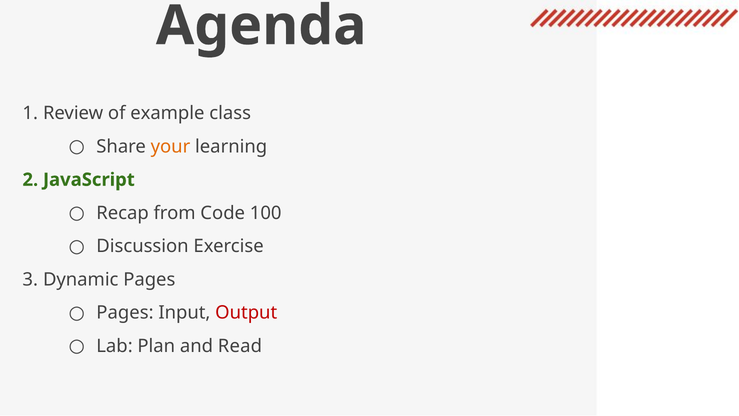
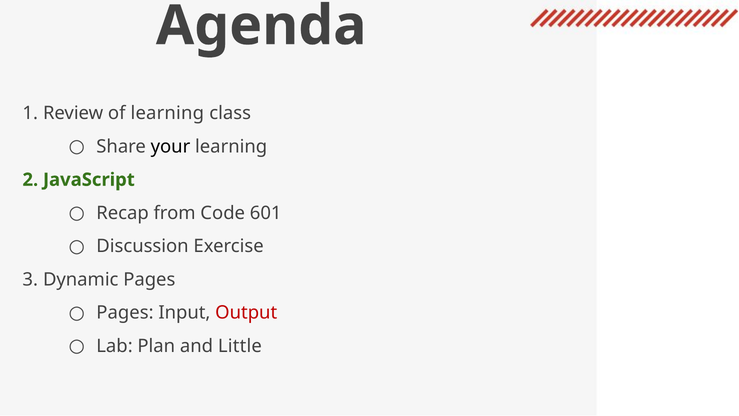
of example: example -> learning (167, 113)
your colour: orange -> black (170, 146)
100: 100 -> 601 (266, 213)
Read: Read -> Little (240, 346)
